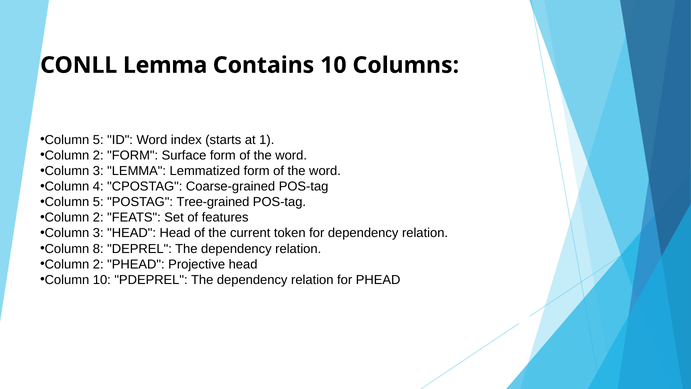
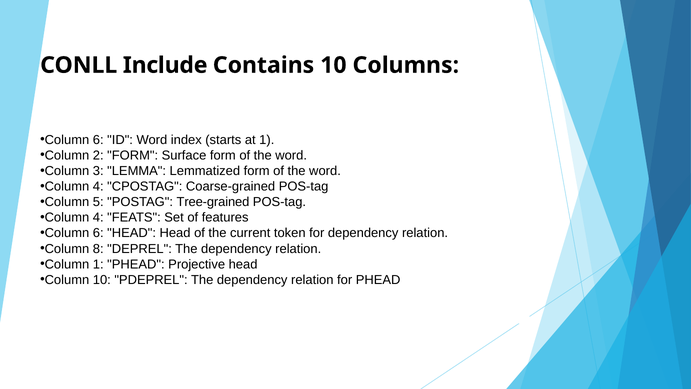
CONLL Lemma: Lemma -> Include (165, 65)
5: 5 -> 6 (98, 140)
2: 2 -> 4 (98, 217)
3: 3 -> 6 (98, 233)
2: 2 -> 1 (98, 264)
